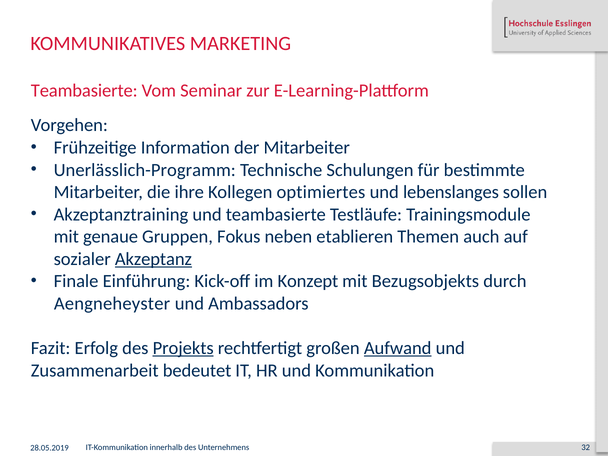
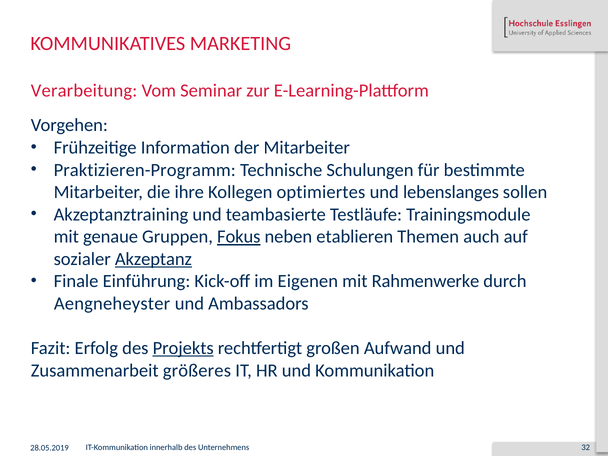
Teambasierte: Teambasierte -> Verarbeitung (84, 91)
Unerlässlich-Programm: Unerlässlich-Programm -> Praktizieren-Programm (145, 170)
Fokus underline: none -> present (239, 237)
Konzept: Konzept -> Eigenen (308, 281)
Bezugsobjekts: Bezugsobjekts -> Rahmenwerke (425, 281)
Aufwand underline: present -> none (398, 348)
bedeutet: bedeutet -> größeres (197, 370)
